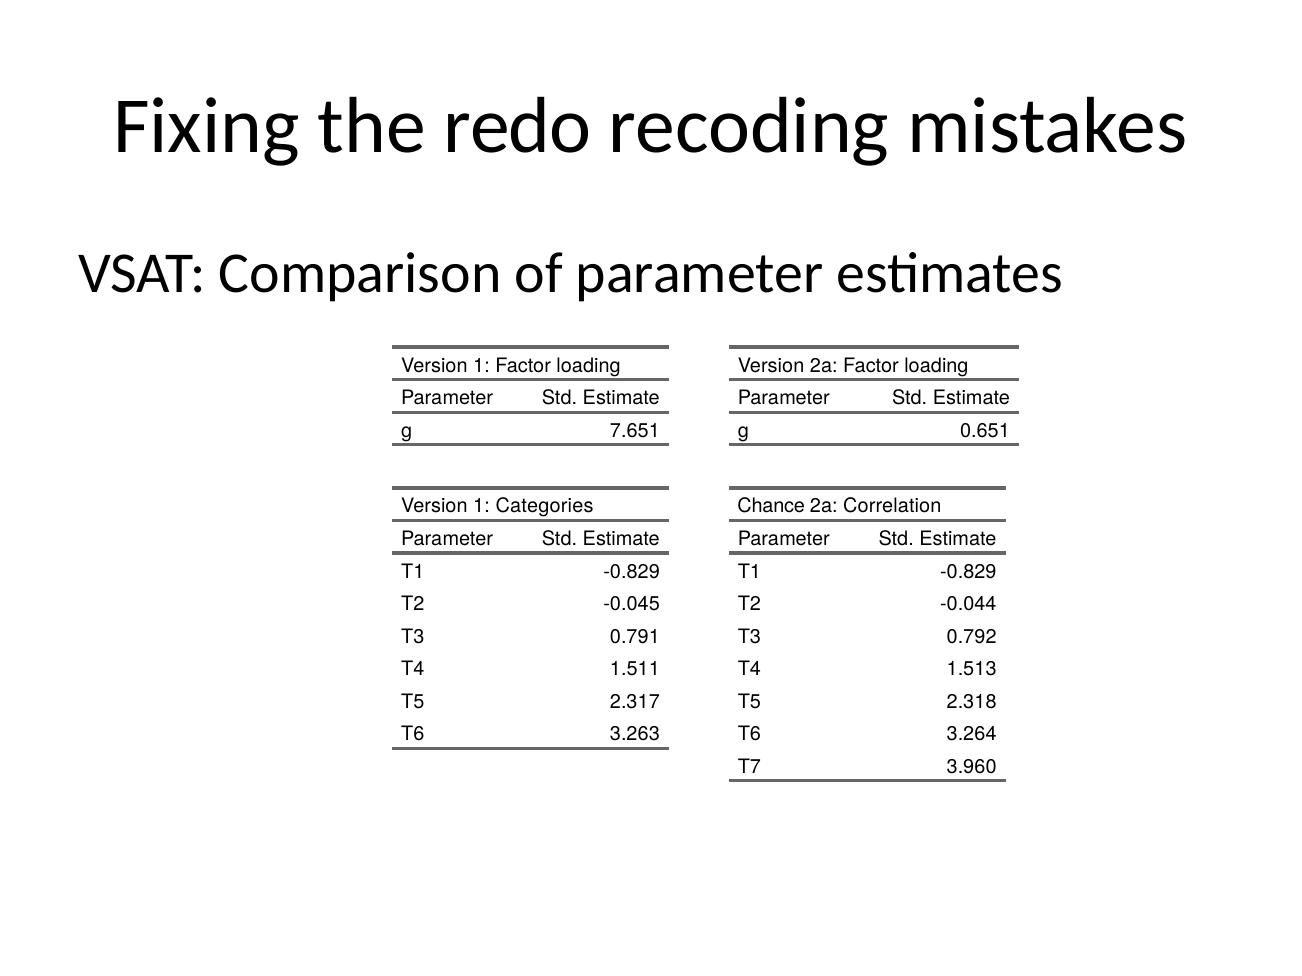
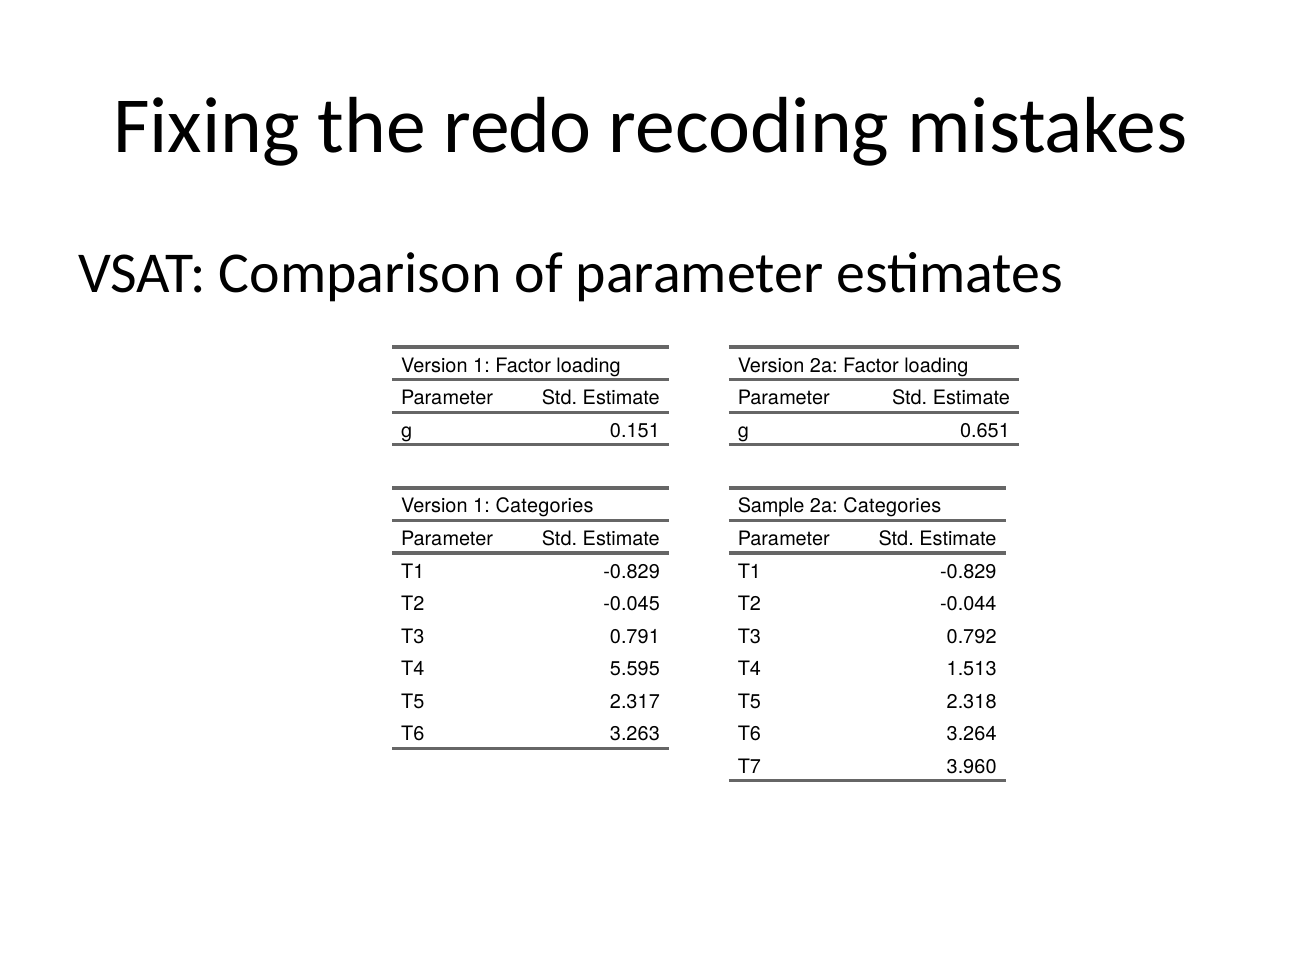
7.651: 7.651 -> 0.151 (635, 431)
Chance: Chance -> Sample (771, 507)
2a Correlation: Correlation -> Categories (892, 507)
1.511: 1.511 -> 5.595 (635, 669)
